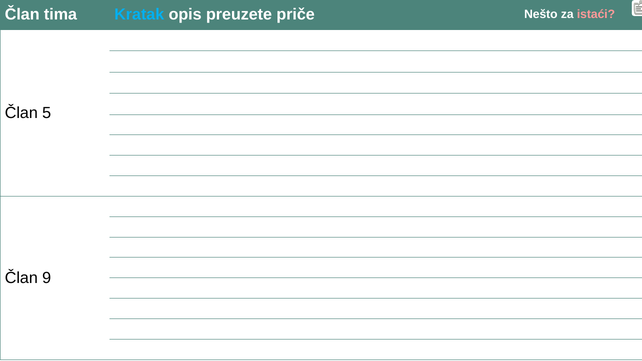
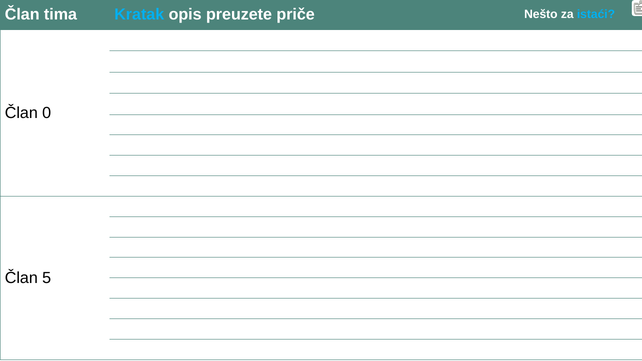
istaći colour: pink -> light blue (596, 14)
5: 5 -> 0 (47, 113)
9: 9 -> 5 (47, 278)
